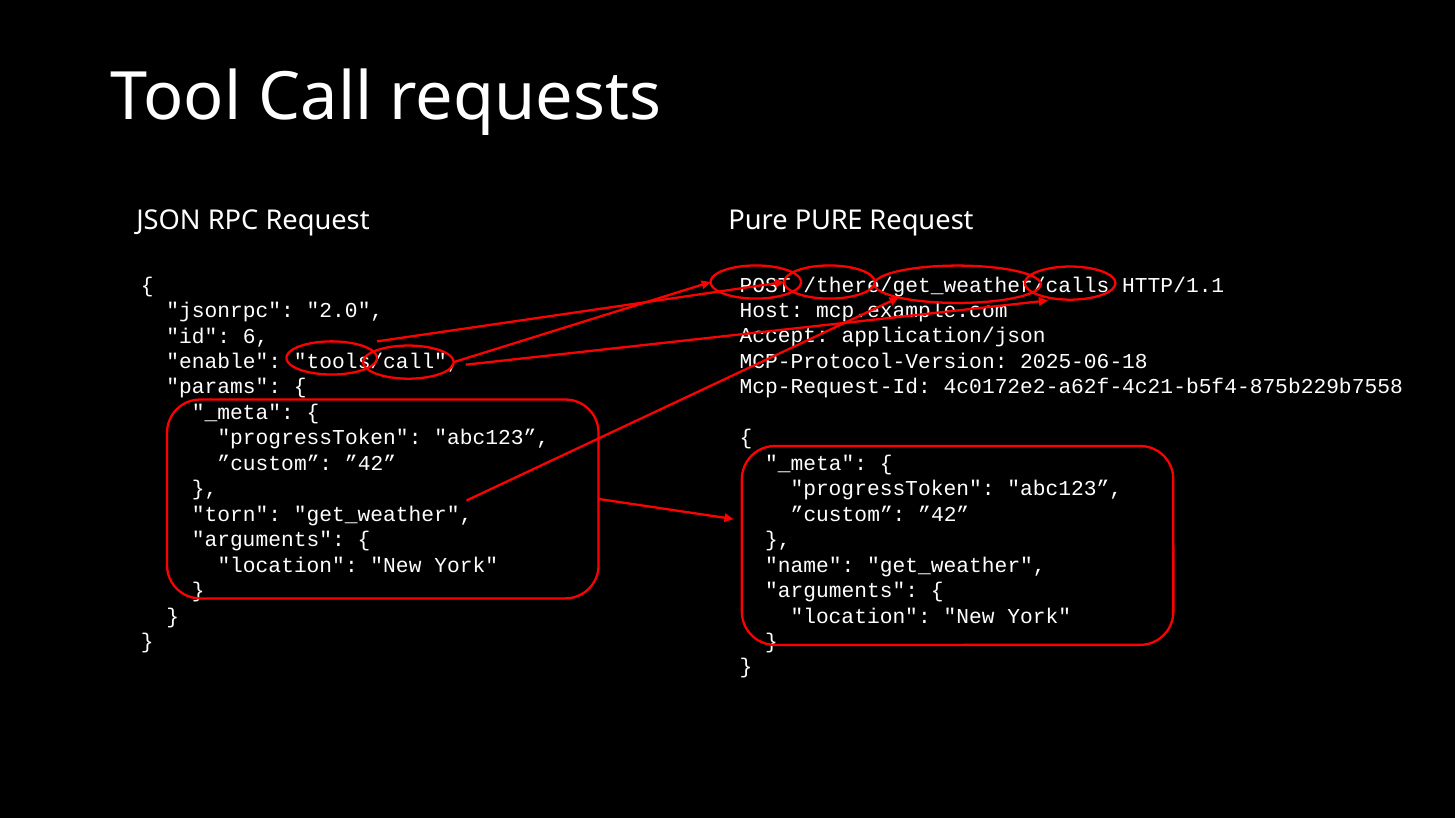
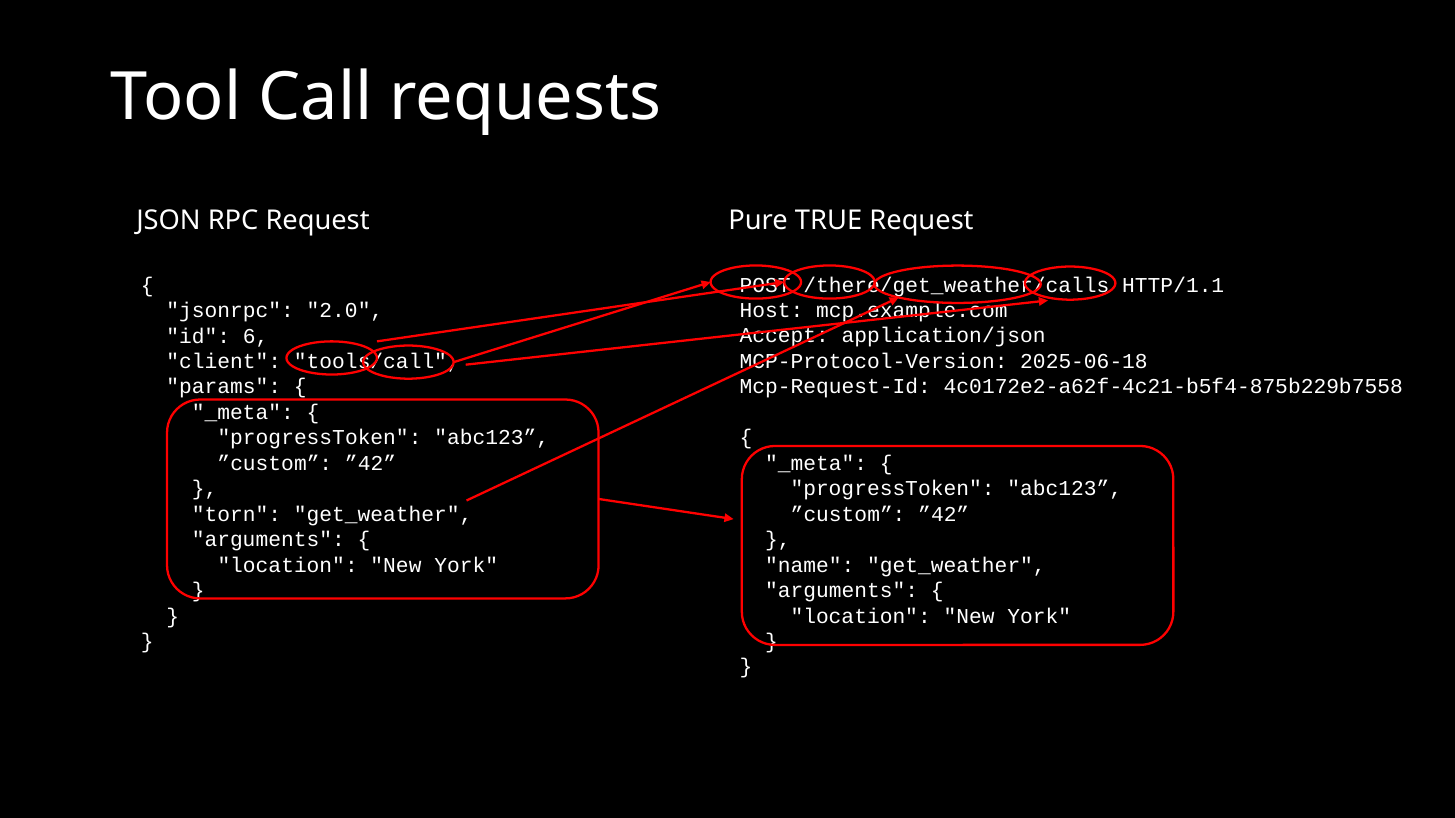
Pure PURE: PURE -> TRUE (829, 220)
enable: enable -> client (224, 362)
